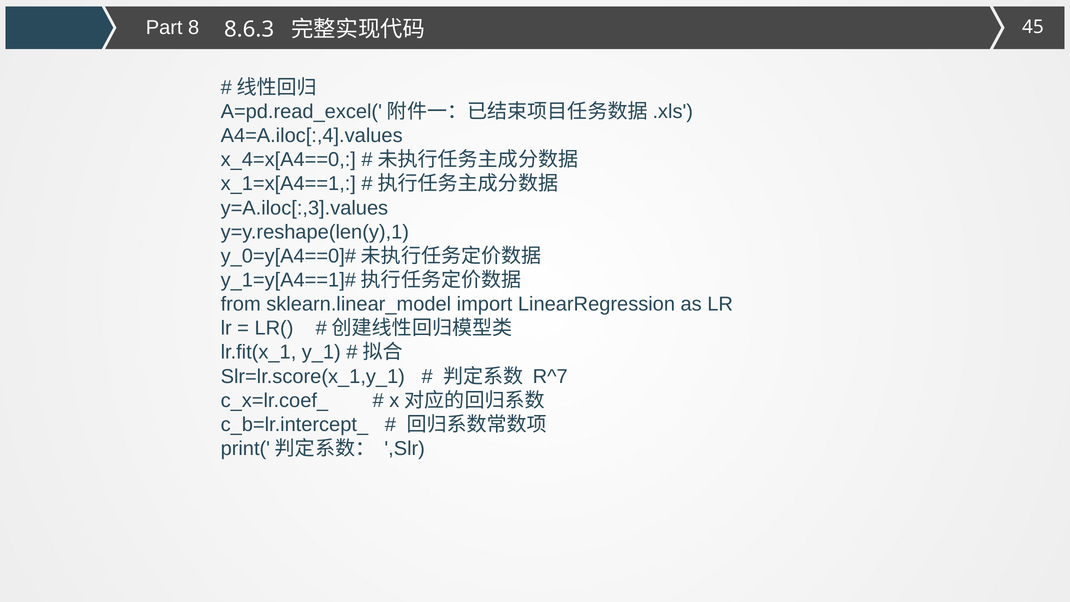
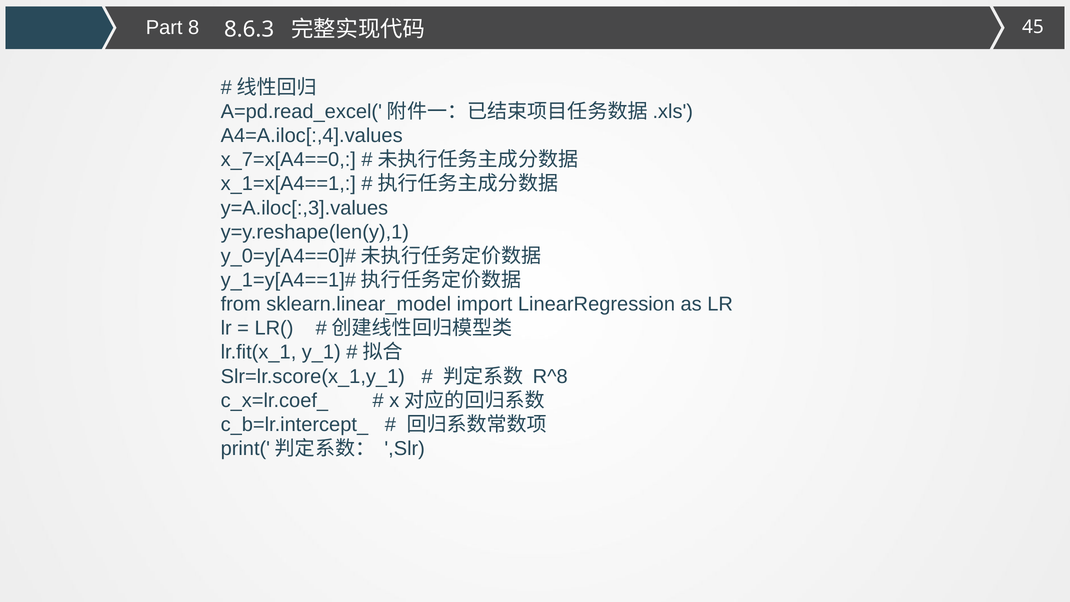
x_4=x[A4==0: x_4=x[A4==0 -> x_7=x[A4==0 (288, 160)
R^7: R^7 -> R^8 (550, 376)
